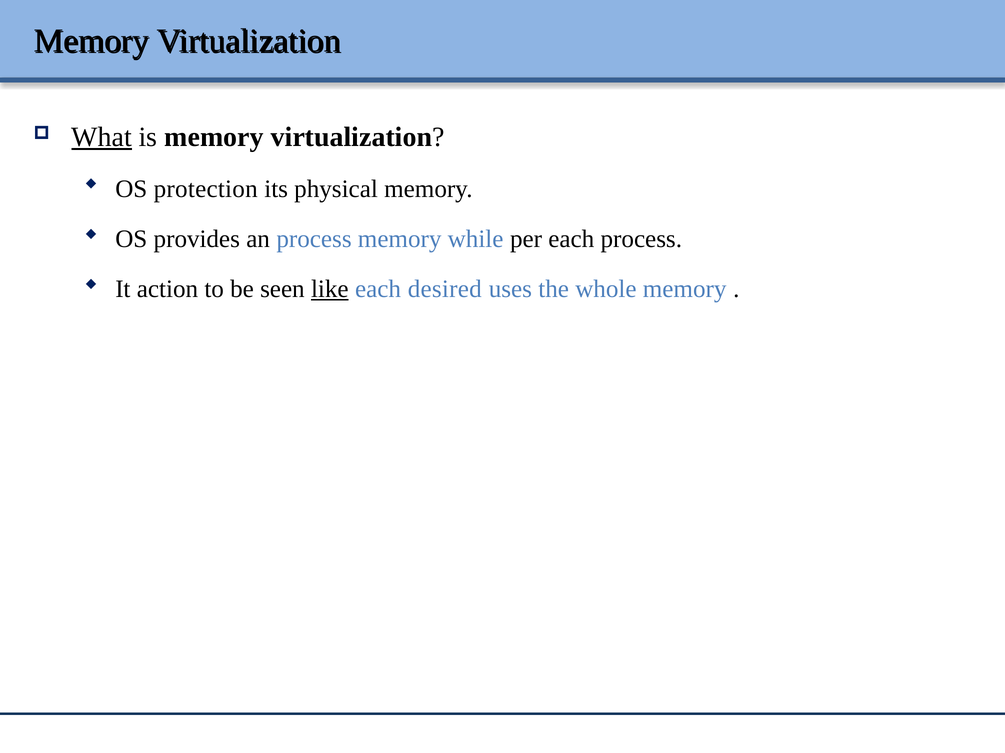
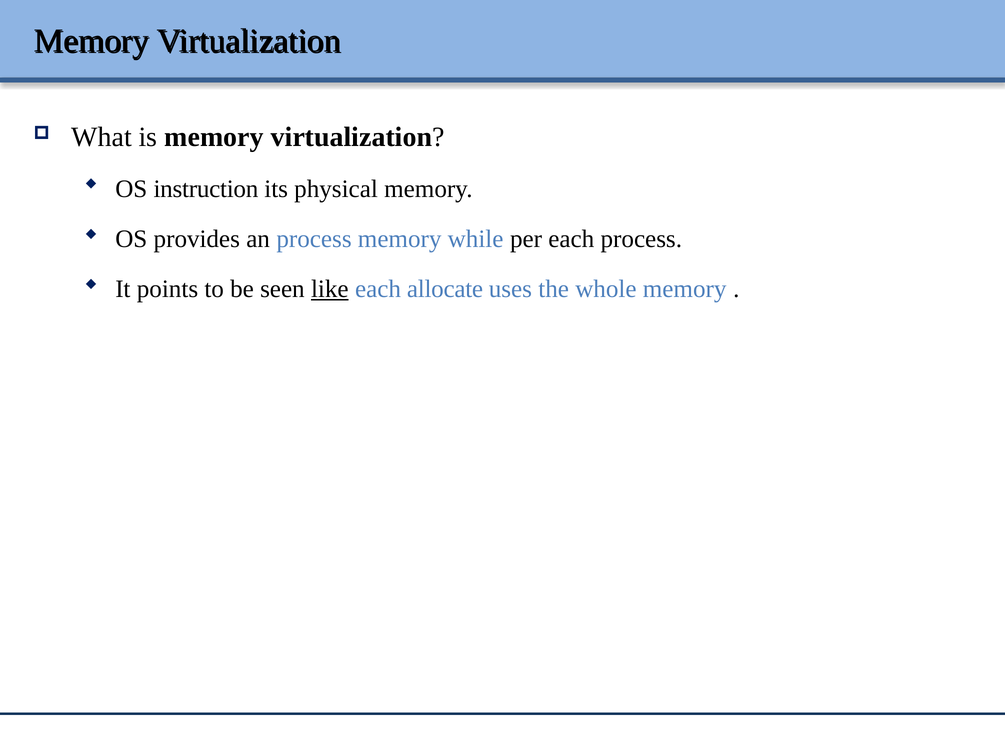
What underline: present -> none (102, 137)
protection: protection -> instruction (206, 189)
action: action -> points (167, 289)
desired: desired -> allocate (445, 289)
